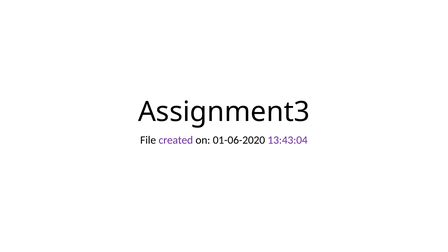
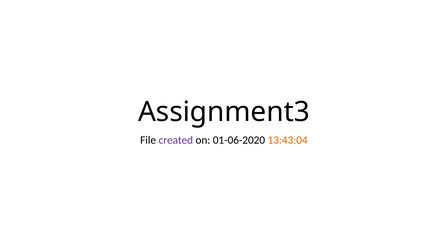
13:43:04 colour: purple -> orange (288, 140)
